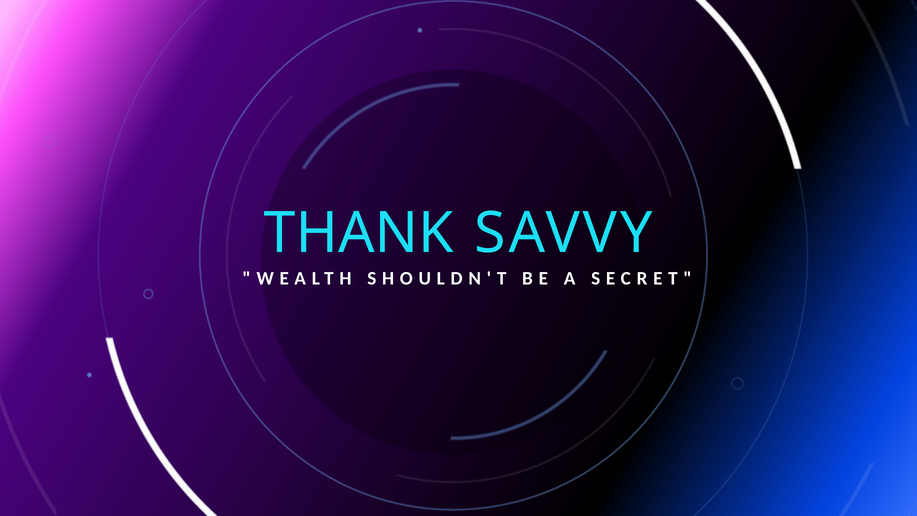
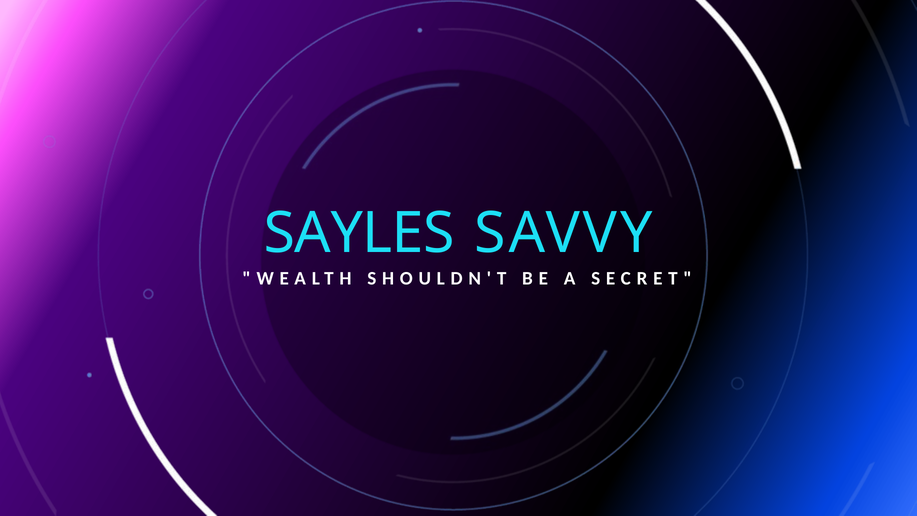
THANK: THANK -> SAYLES (359, 233)
